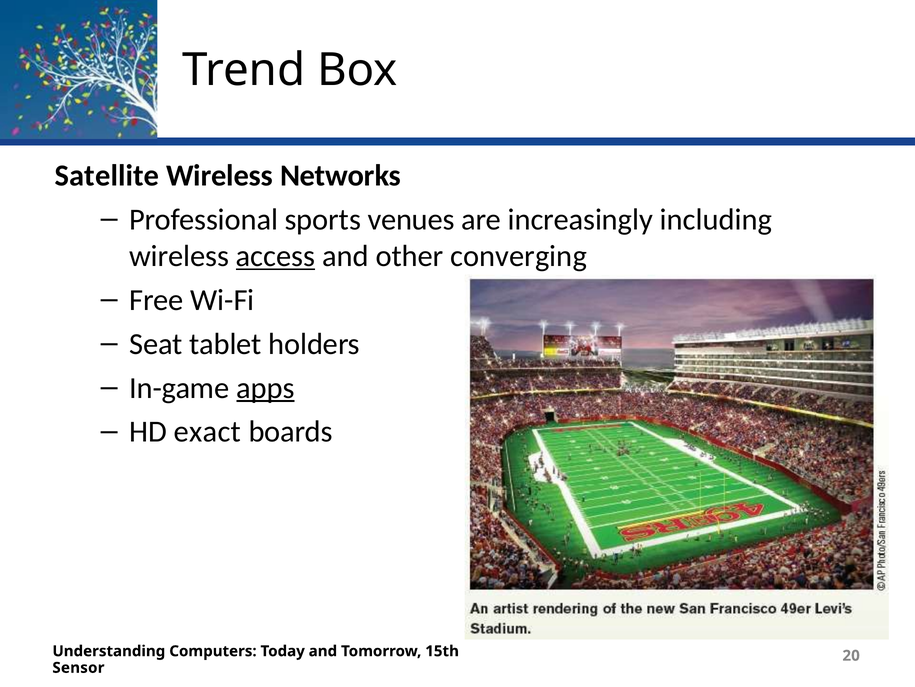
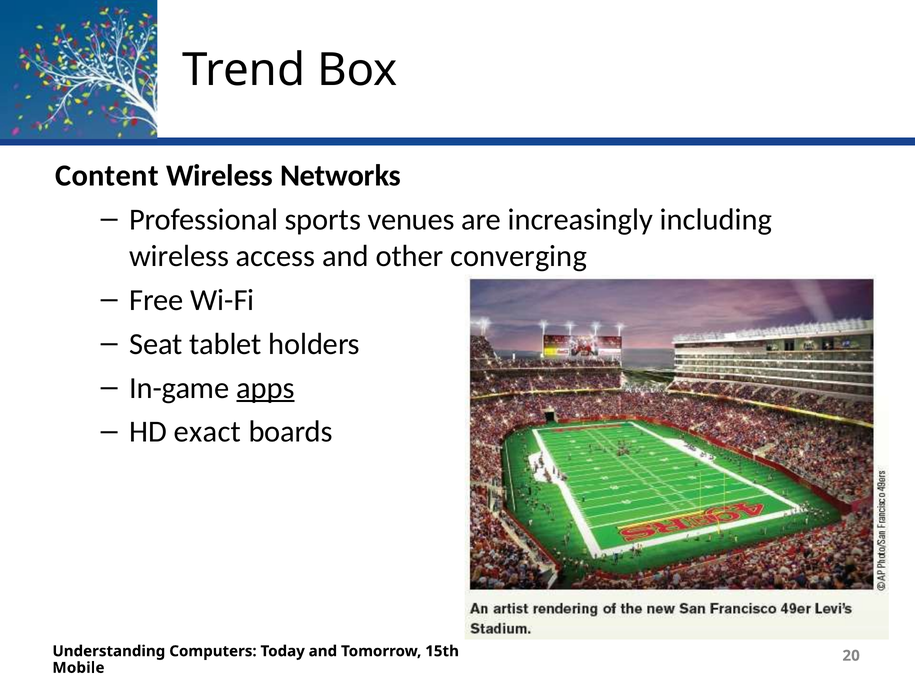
Satellite: Satellite -> Content (107, 175)
access underline: present -> none (275, 256)
Sensor: Sensor -> Mobile (78, 667)
